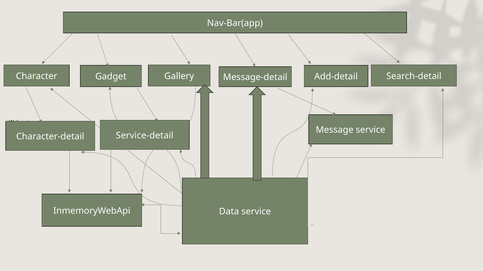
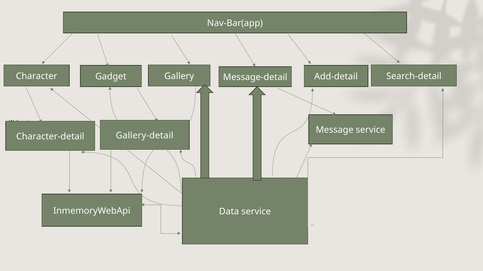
Service-detail: Service-detail -> Gallery-detail (145, 136)
